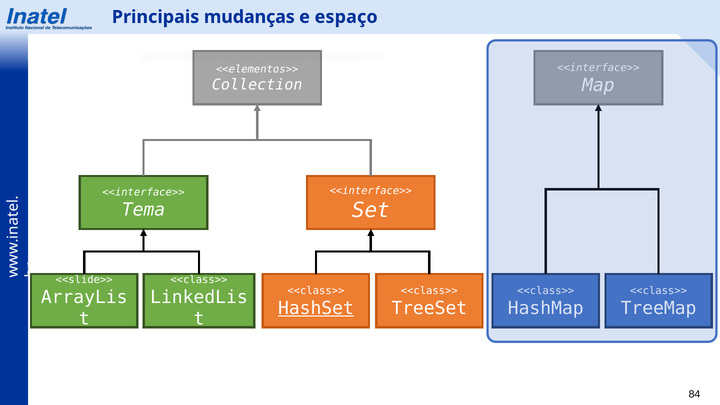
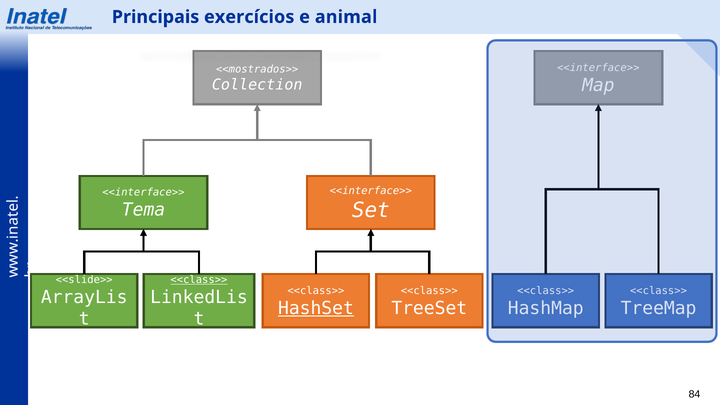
mudanças: mudanças -> exercícios (249, 17)
espaço: espaço -> animal (346, 17)
<<elementos>>: <<elementos>> -> <<mostrados>> (257, 69)
<<class>> underline: none -> present (199, 280)
